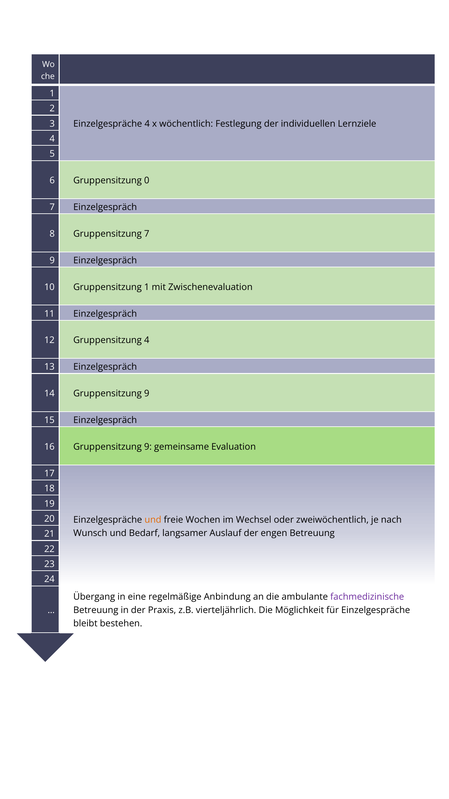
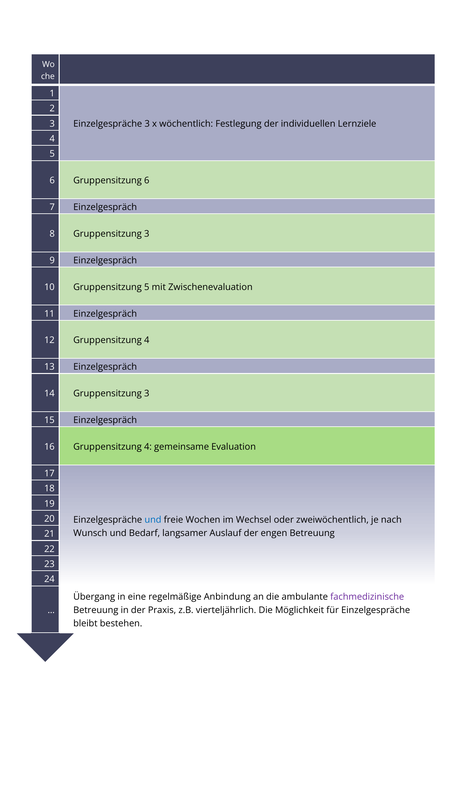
Einzelgespräche 4: 4 -> 3 (147, 124)
Gruppensitzung 0: 0 -> 6 (147, 180)
8 Gruppensitzung 7: 7 -> 3 (147, 234)
Gruppensitzung 1: 1 -> 5 (147, 287)
14 Gruppensitzung 9: 9 -> 3 (147, 393)
16 Gruppensitzung 9: 9 -> 4 (148, 446)
und colour: orange -> blue (153, 519)
